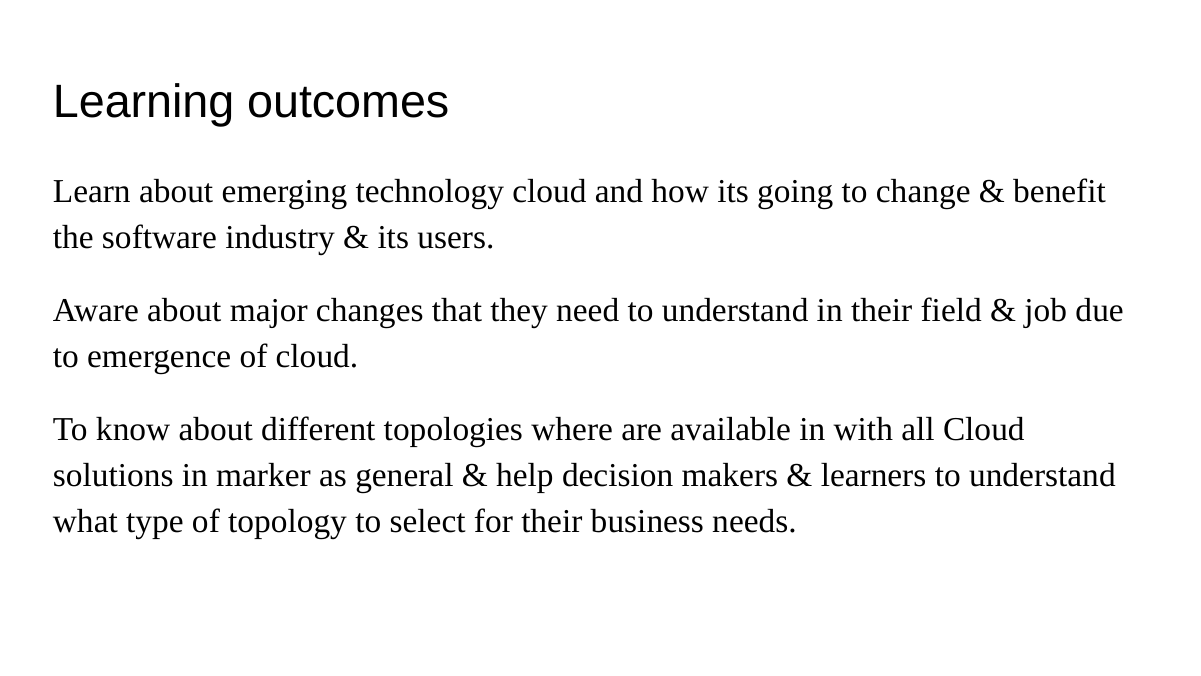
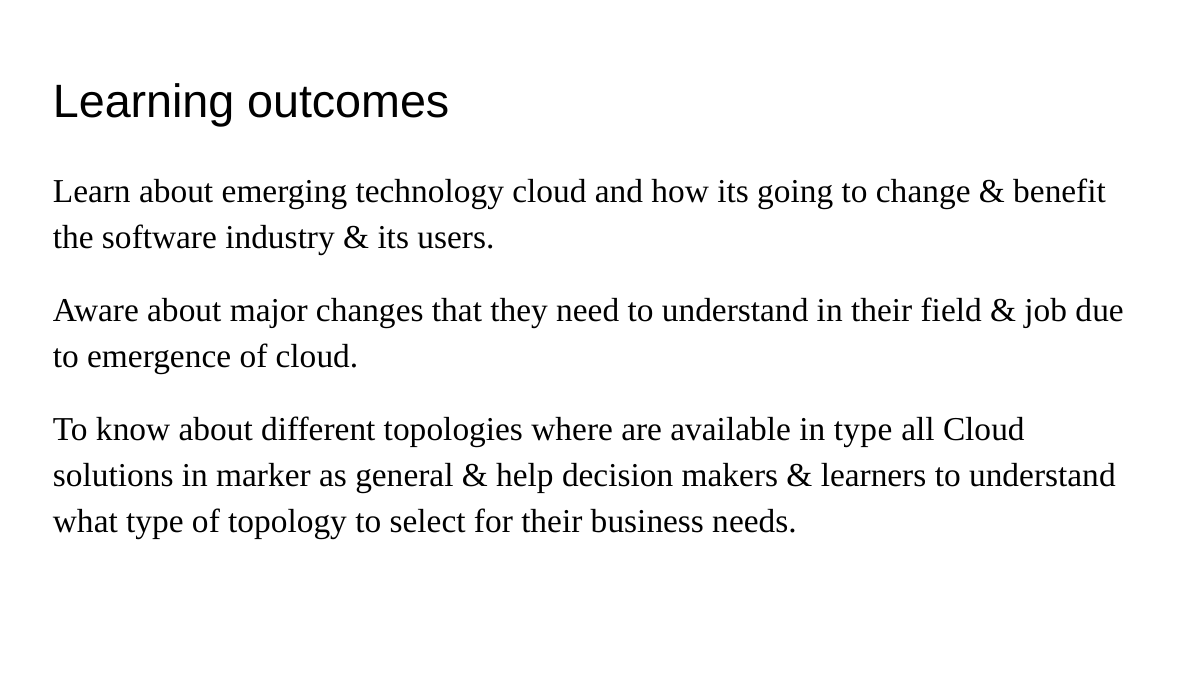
in with: with -> type (863, 429)
